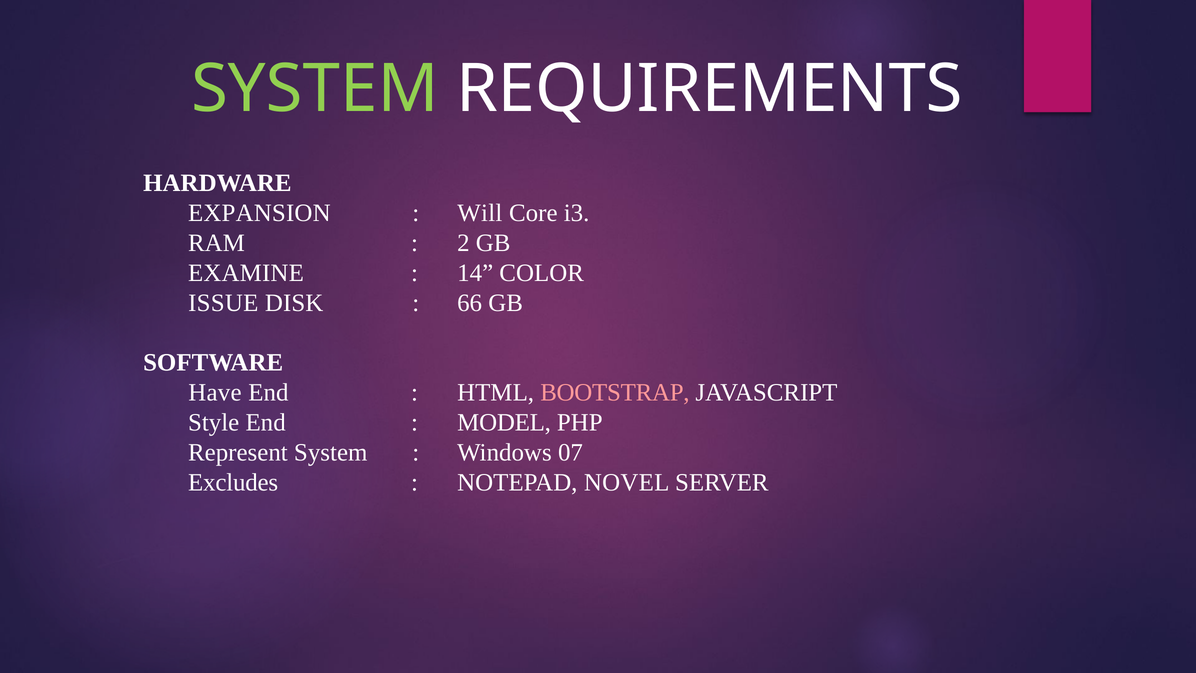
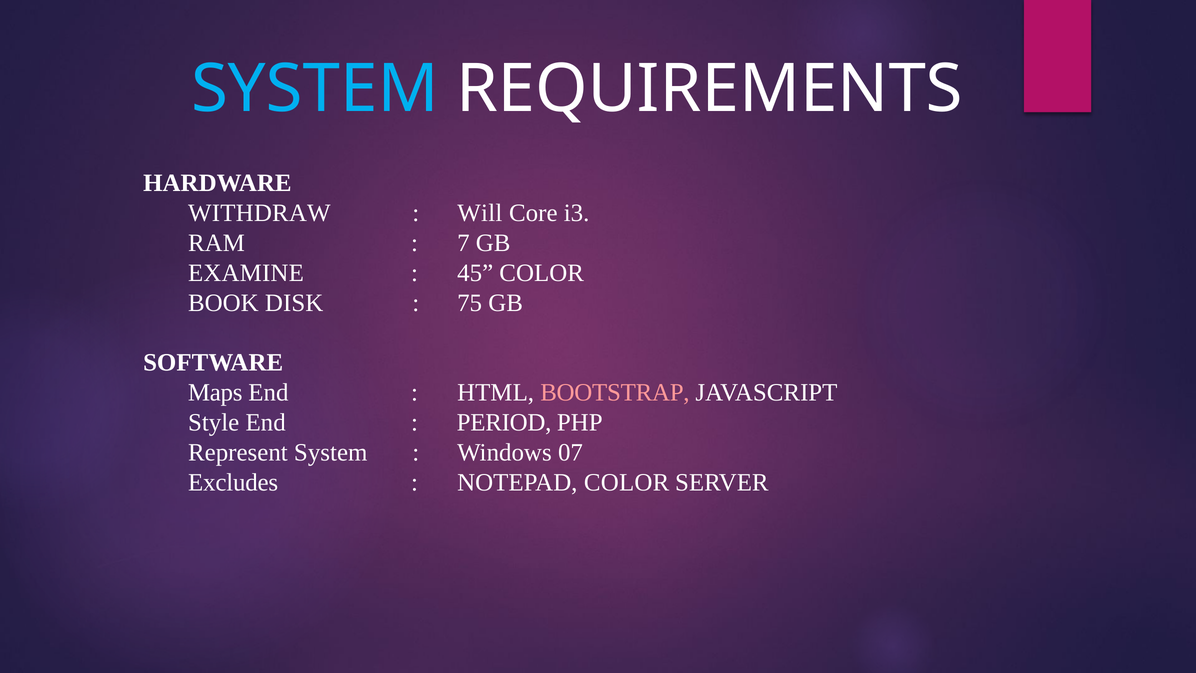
SYSTEM colour: light green -> light blue (315, 89)
EXPANSION: EXPANSION -> WITHDRAW (259, 213)
2: 2 -> 7 (463, 243)
14: 14 -> 45 (475, 273)
ISSUE: ISSUE -> BOOK (223, 303)
66: 66 -> 75 (470, 303)
Have: Have -> Maps (215, 392)
MODEL: MODEL -> PERIOD (504, 422)
NOTEPAD NOVEL: NOVEL -> COLOR (627, 482)
